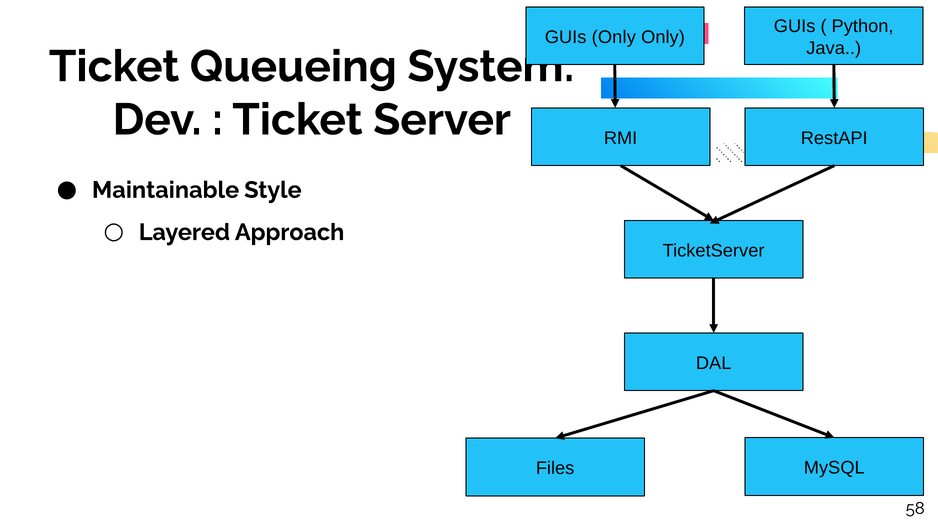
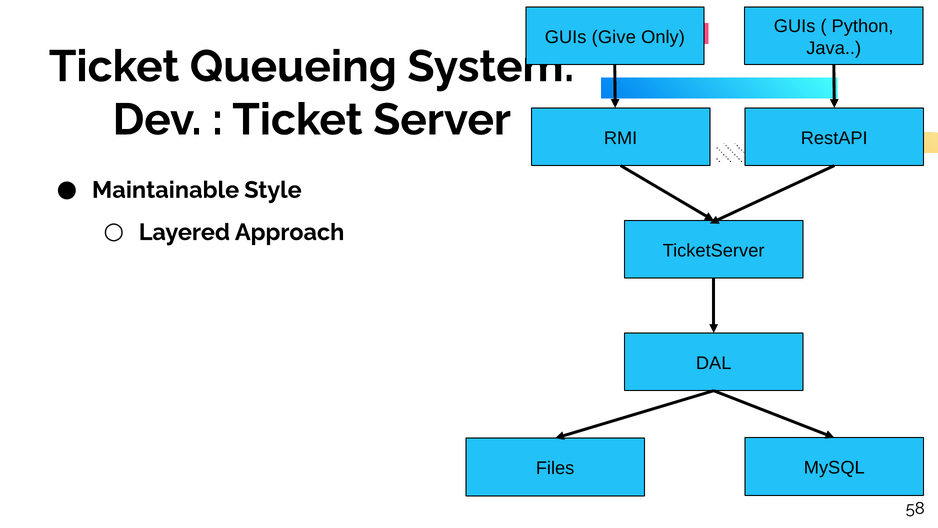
GUIs Only: Only -> Give (614, 37)
